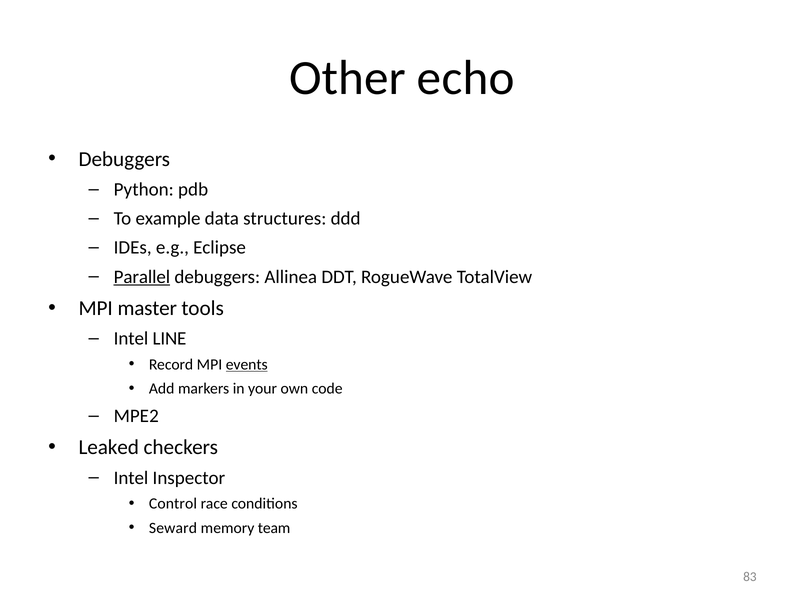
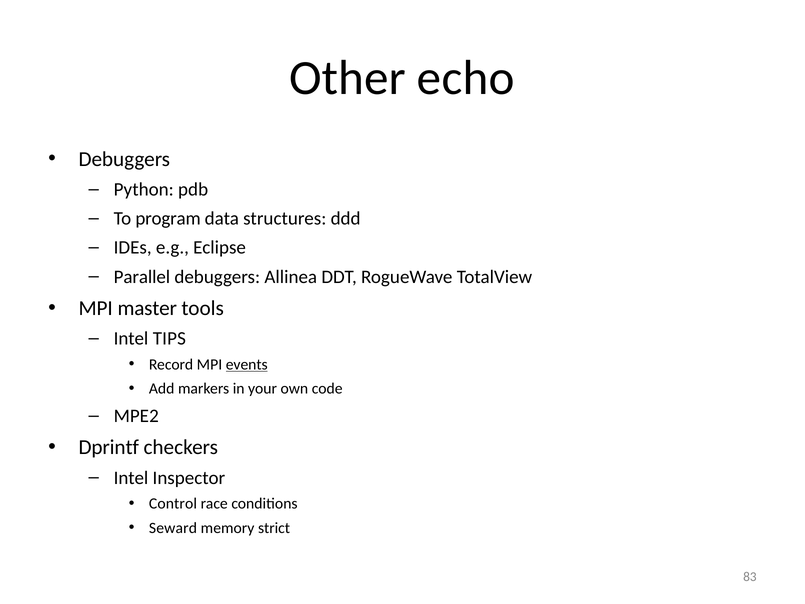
example: example -> program (168, 218)
Parallel underline: present -> none (142, 277)
LINE: LINE -> TIPS (169, 338)
Leaked: Leaked -> Dprintf (109, 447)
team: team -> strict (274, 528)
